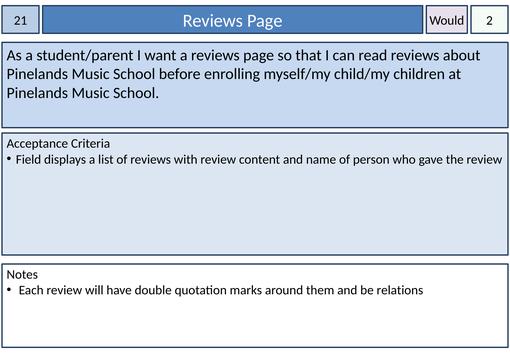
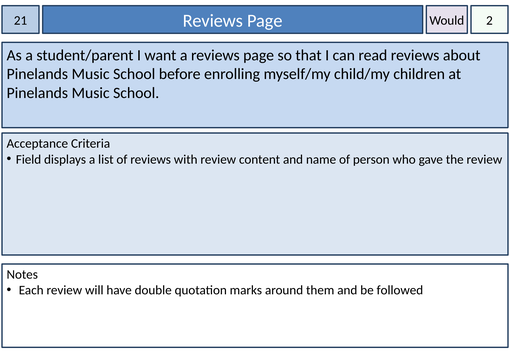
relations: relations -> followed (400, 290)
